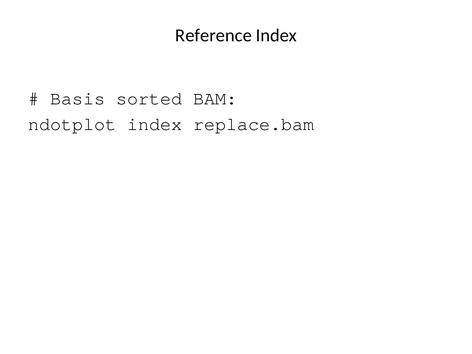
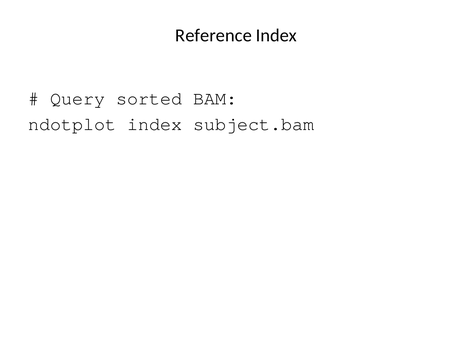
Basis: Basis -> Query (78, 99)
replace.bam: replace.bam -> subject.bam (254, 124)
